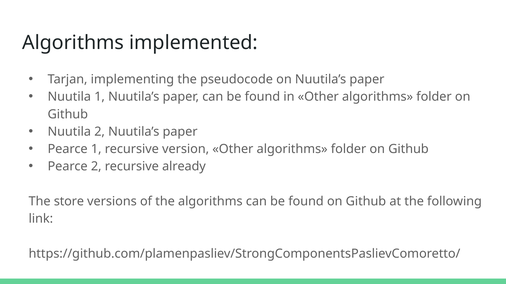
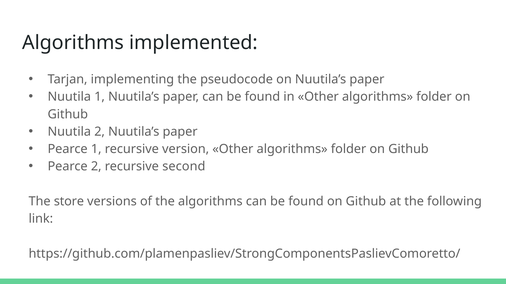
already: already -> second (184, 167)
